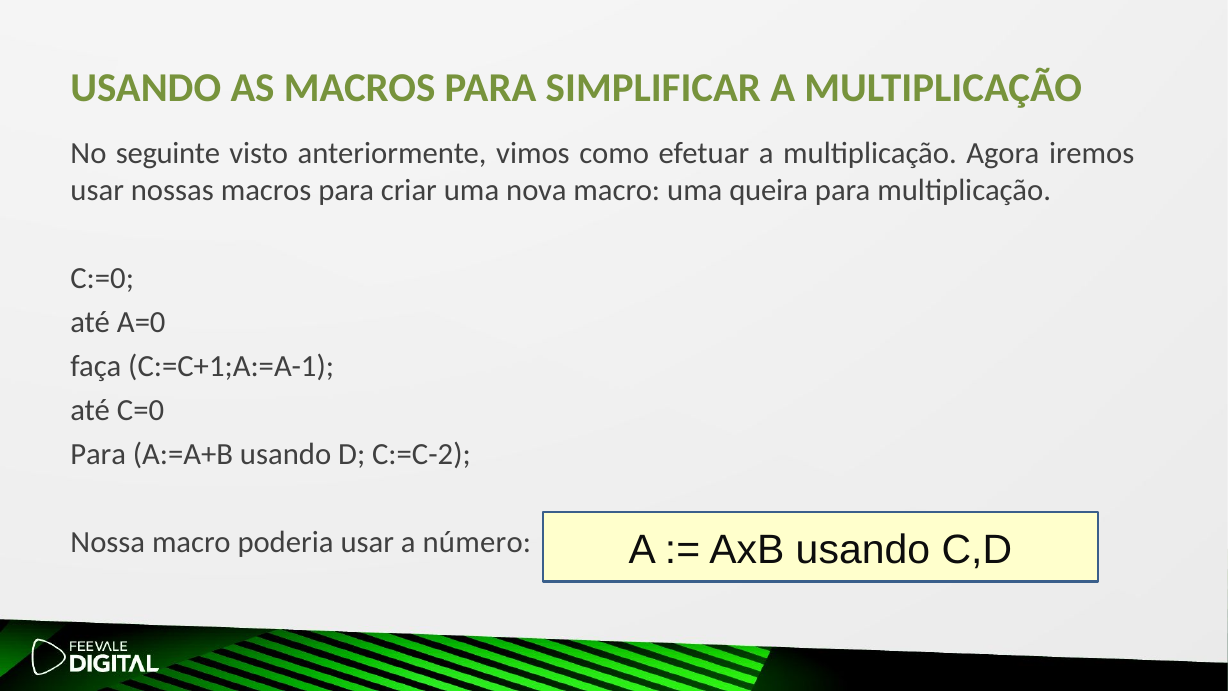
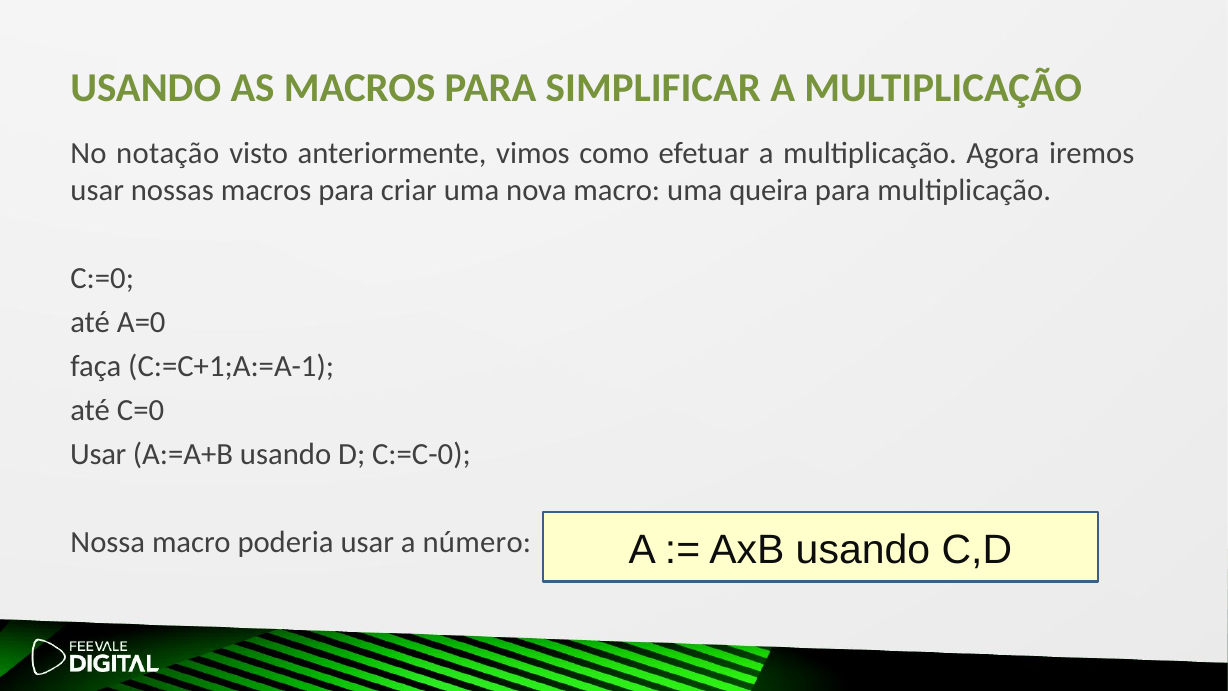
seguinte: seguinte -> notação (168, 154)
Para: Para -> Usar (98, 454)
C:=C-2: C:=C-2 -> C:=C-0 (421, 454)
